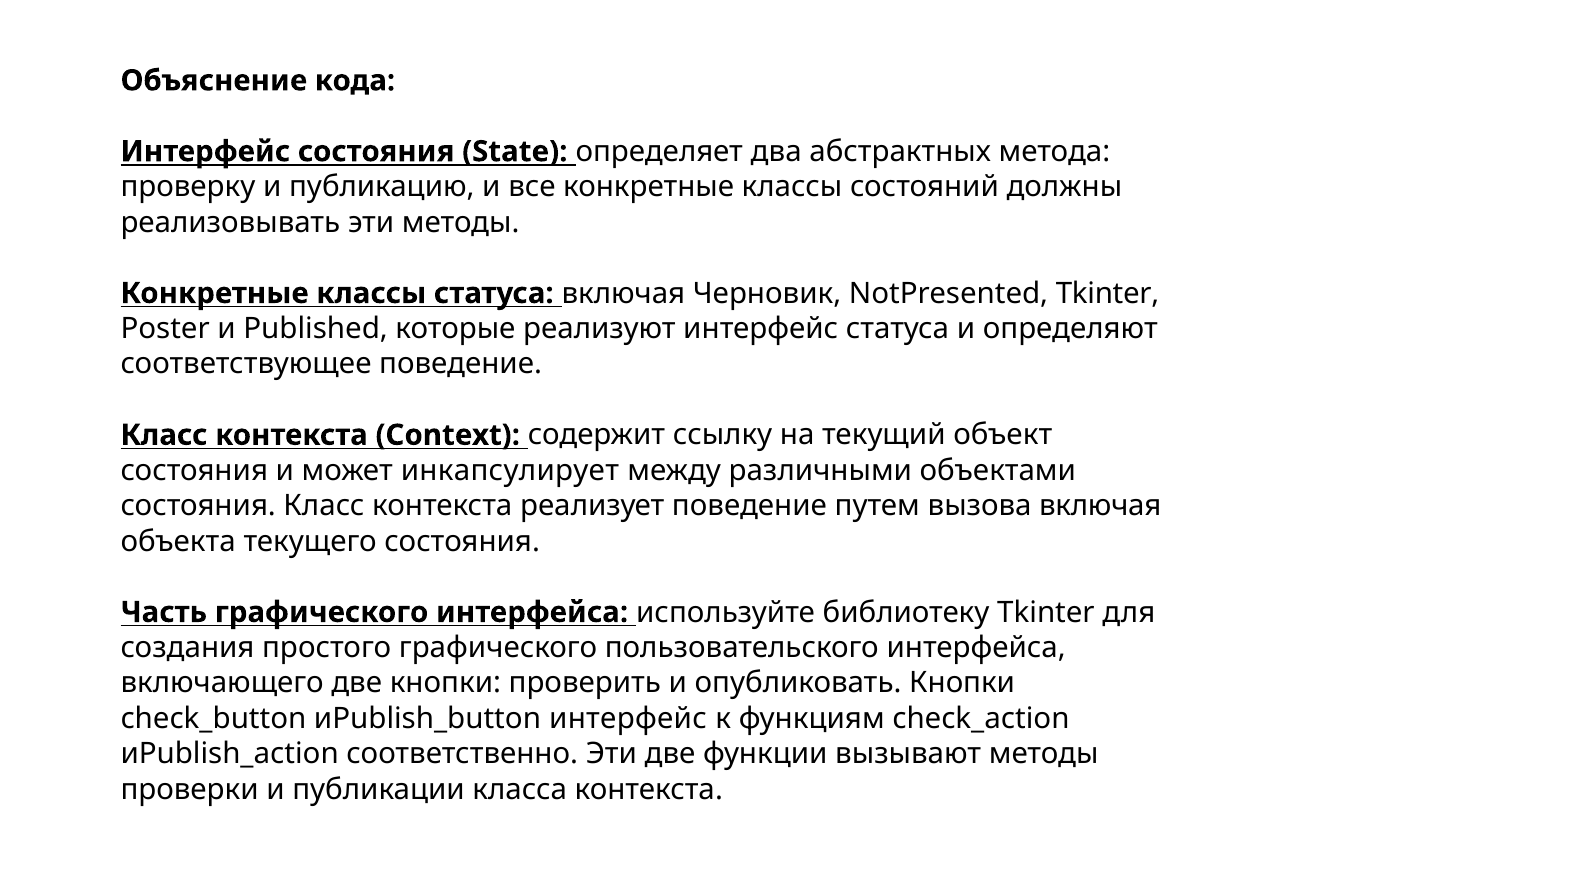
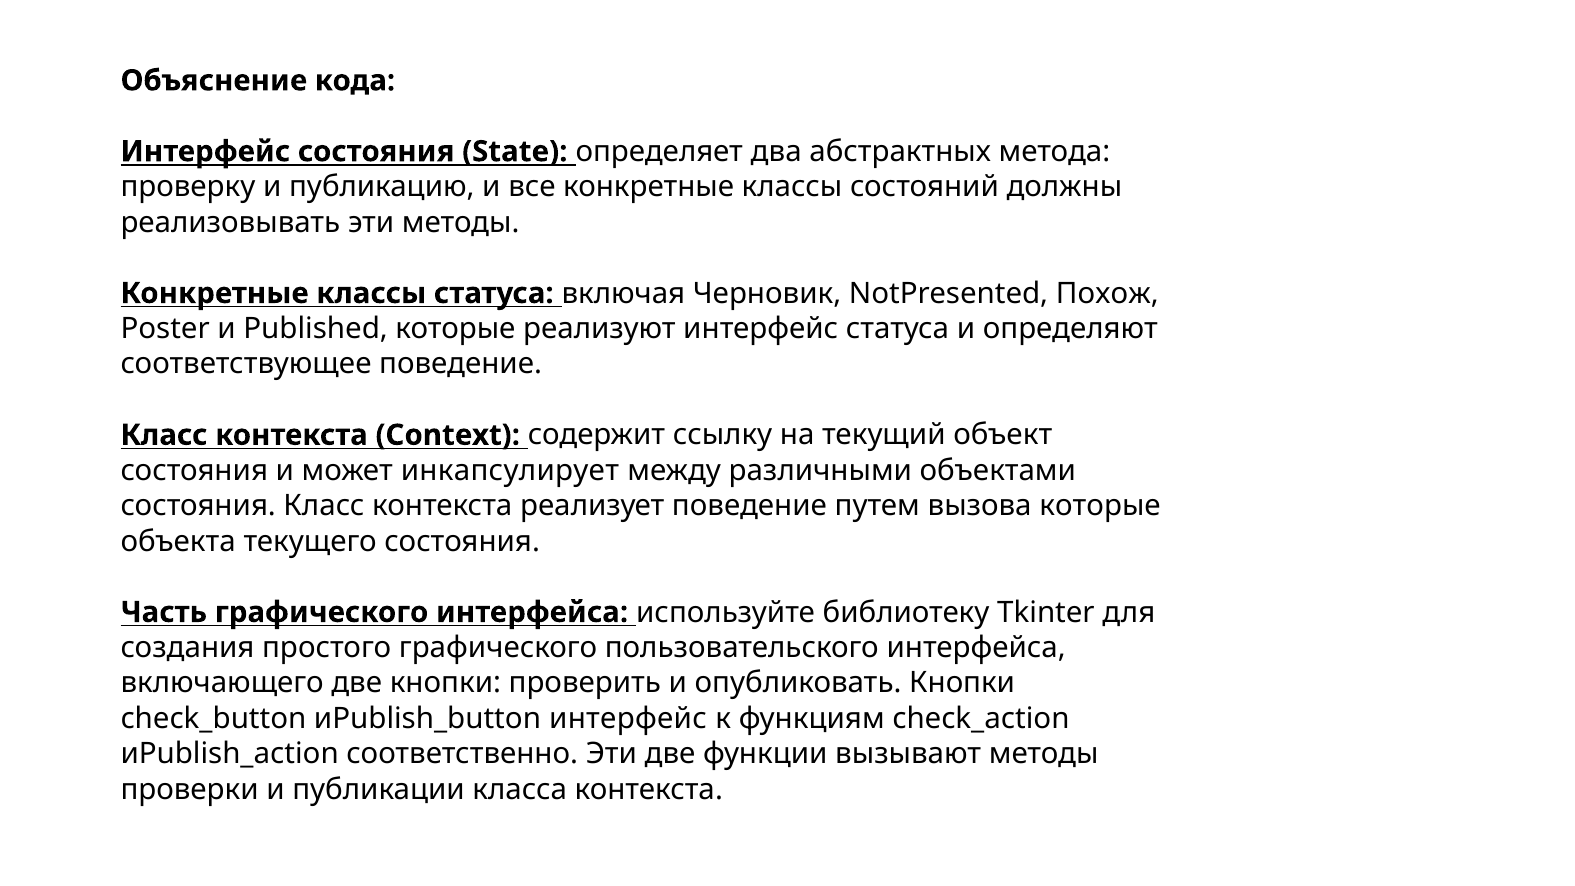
NotPresented Tkinter: Tkinter -> Похож (1107, 293)
вызова включая: включая -> которые (1100, 506)
